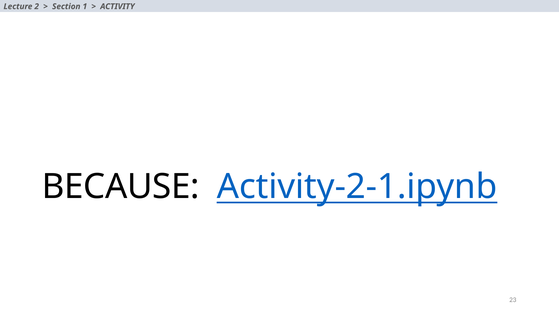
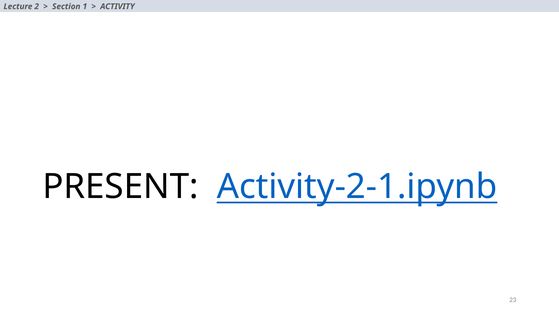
BECAUSE: BECAUSE -> PRESENT (120, 187)
